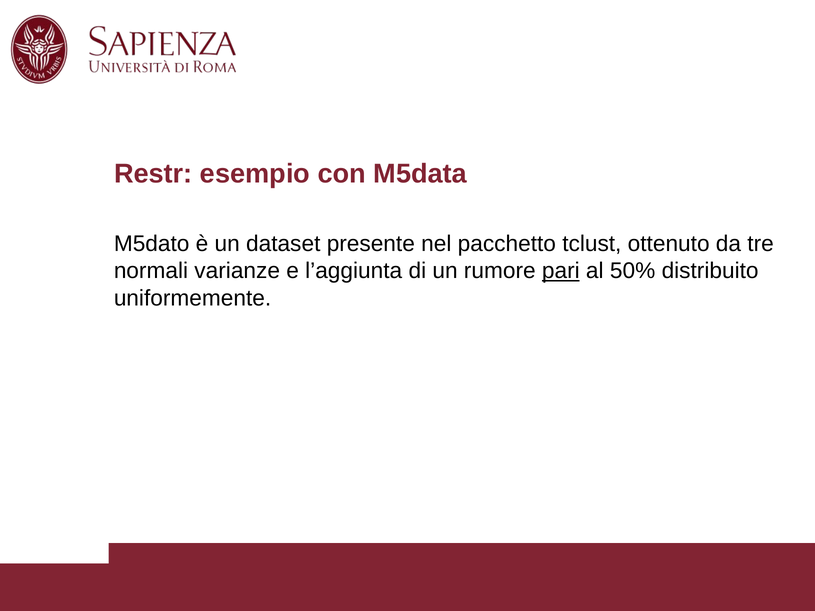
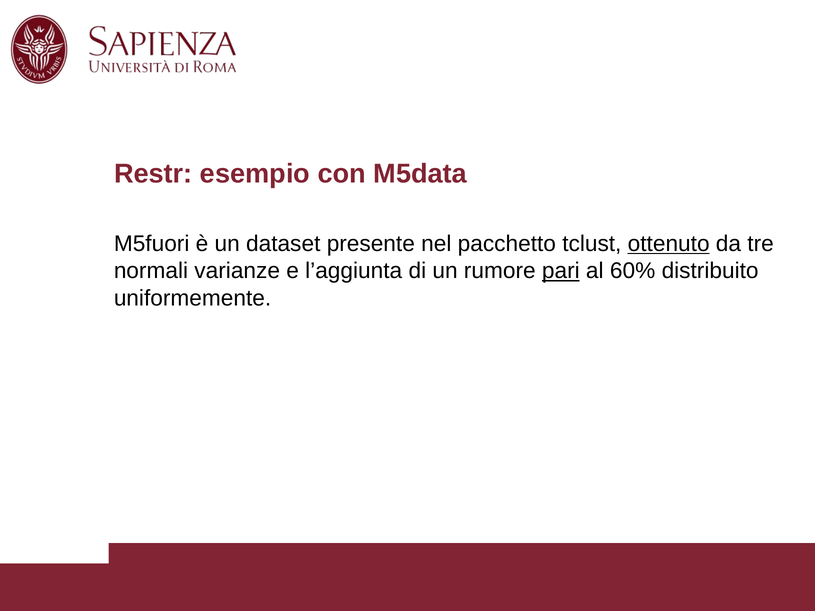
M5dato: M5dato -> M5fuori (152, 244)
ottenuto underline: none -> present (669, 244)
50%: 50% -> 60% (633, 271)
